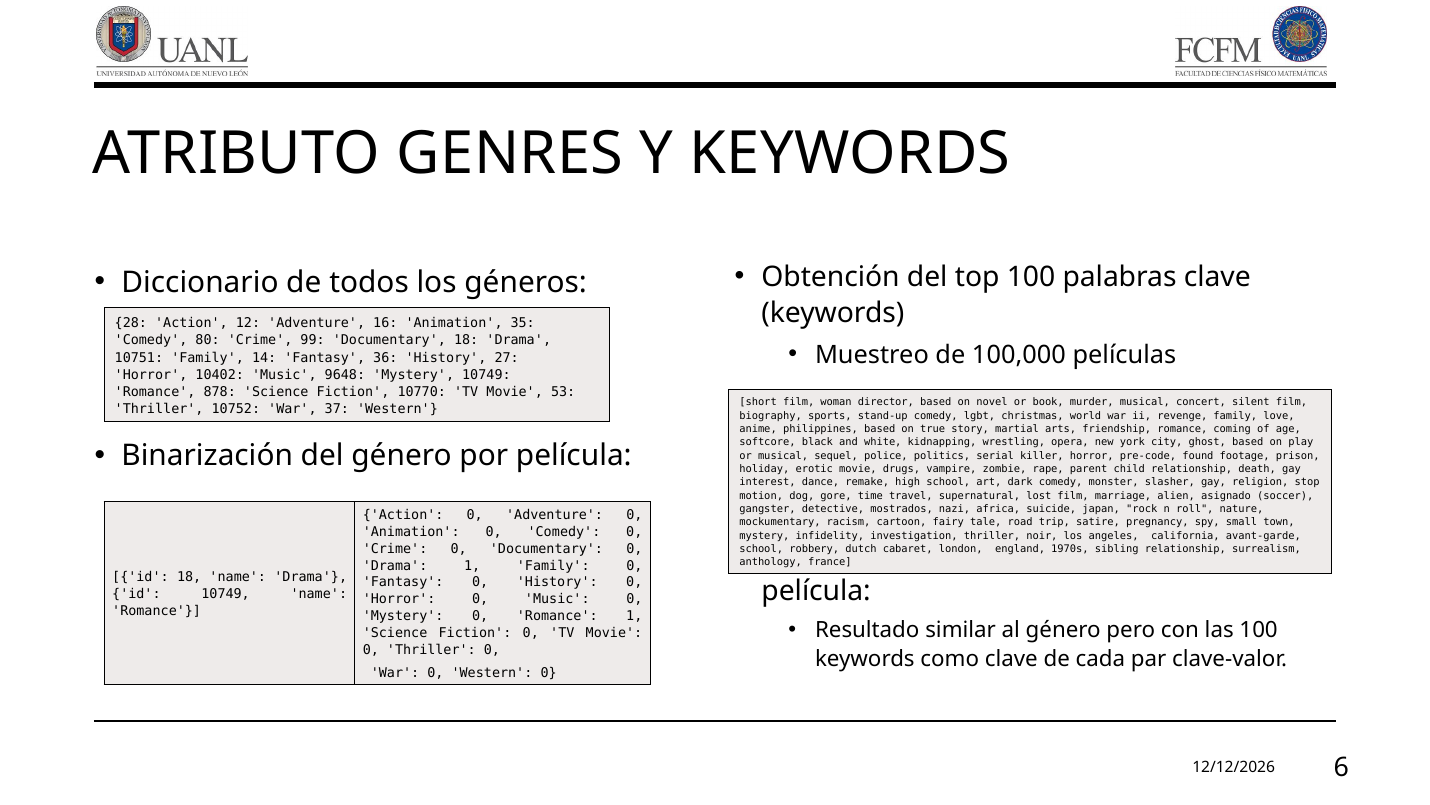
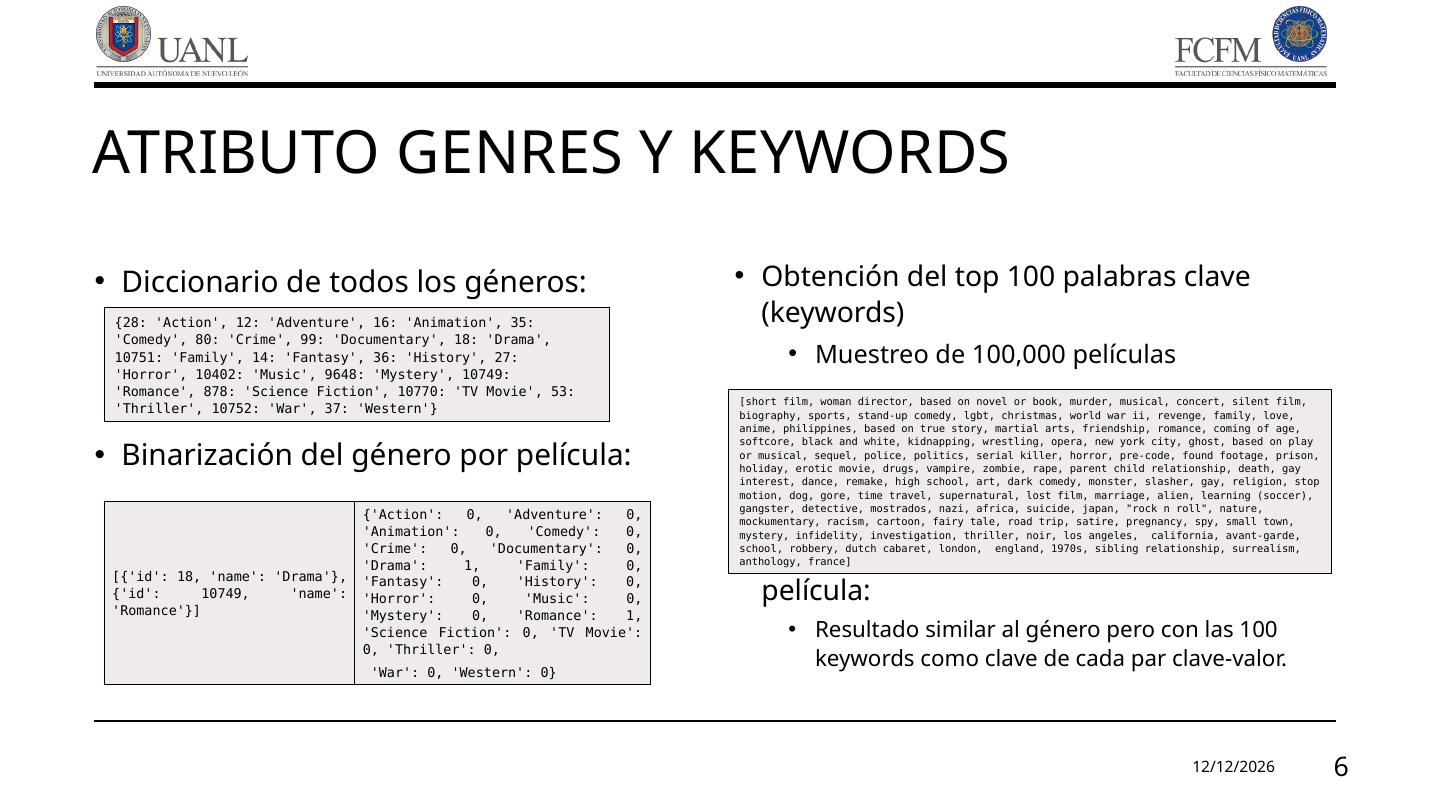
asignado: asignado -> learning (1226, 495)
